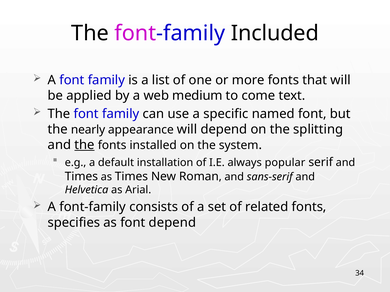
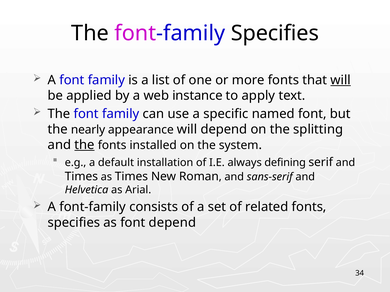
font-family Included: Included -> Specifies (275, 33)
will underline: none -> present (341, 80)
medium: medium -> instance (197, 96)
come: come -> apply (258, 96)
popular: popular -> defining (285, 163)
